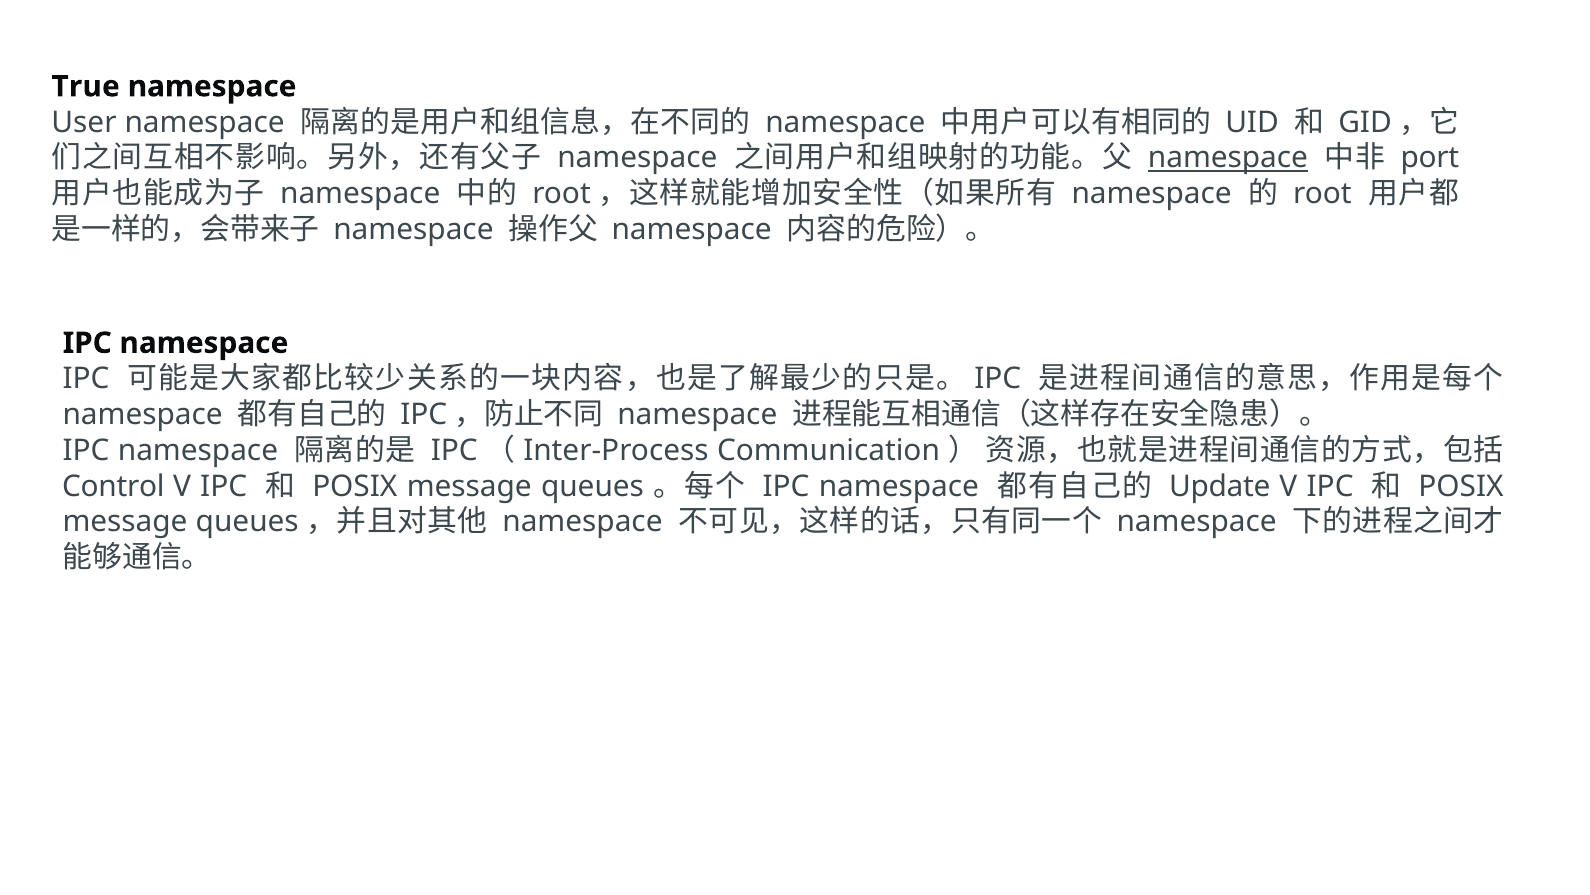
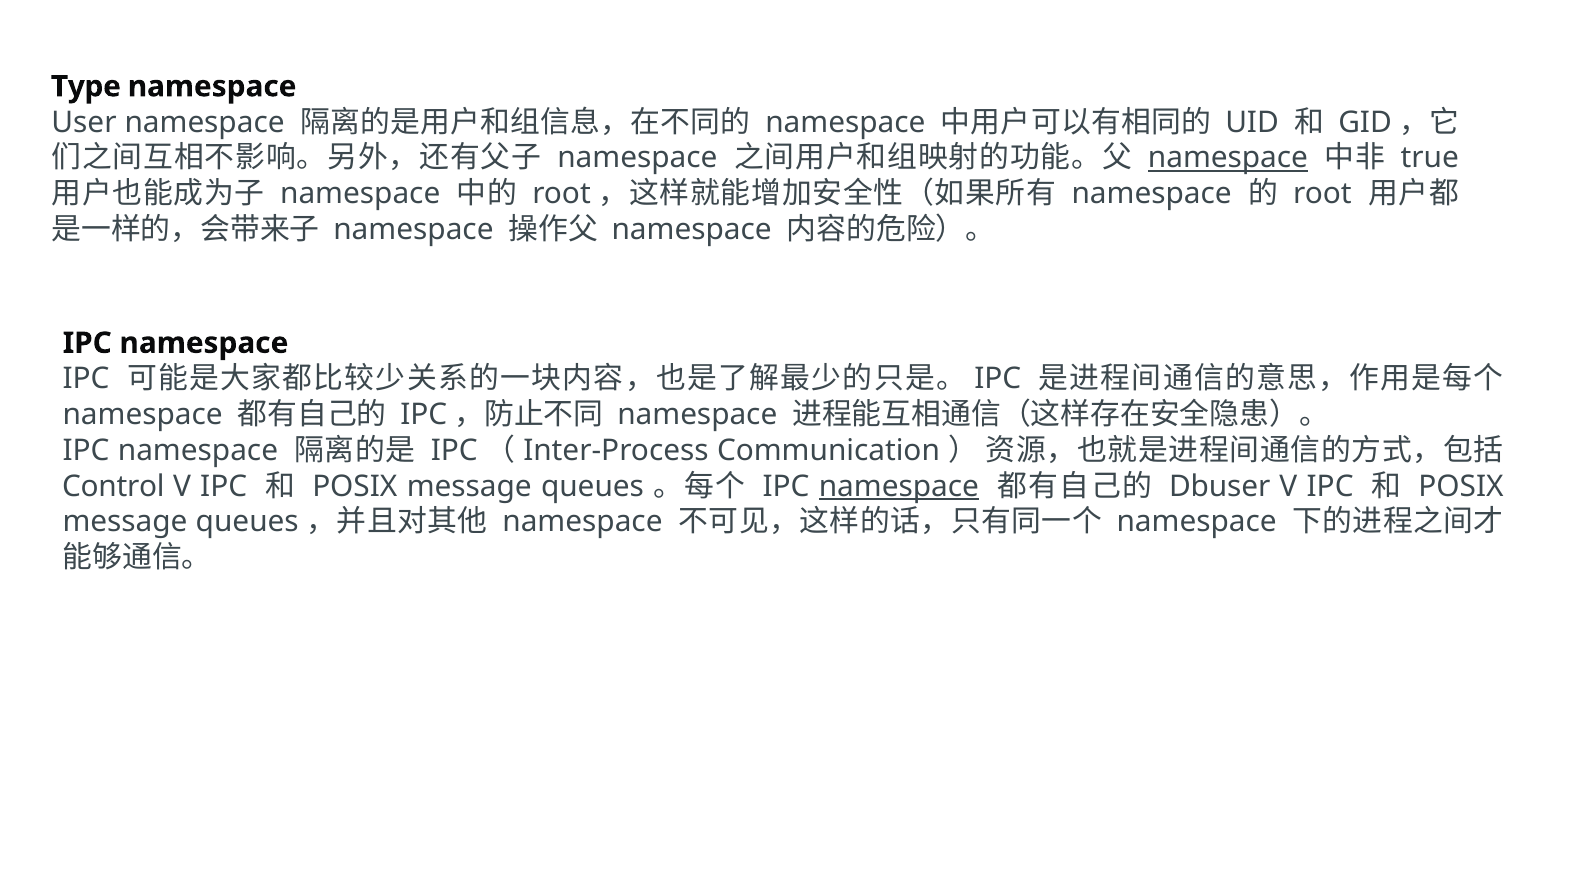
True: True -> Type (86, 86)
port: port -> true (1430, 158)
namespace underline: none -> present (899, 486)
Update: Update -> Dbuser (1220, 486)
